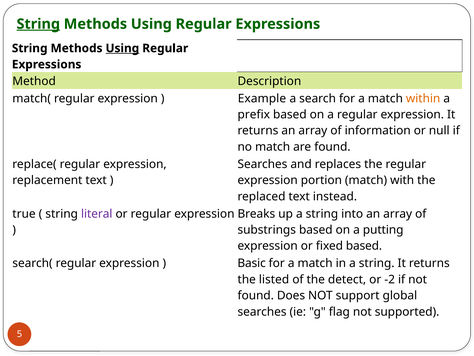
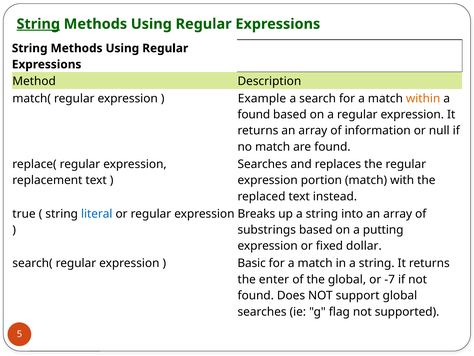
Using underline: present -> none (122, 48)
prefix: prefix -> found (254, 114)
literal colour: purple -> blue (97, 213)
fixed based: based -> dollar (364, 246)
listed: listed -> enter (274, 279)
the detect: detect -> global (347, 279)
-2: -2 -> -7 (390, 279)
